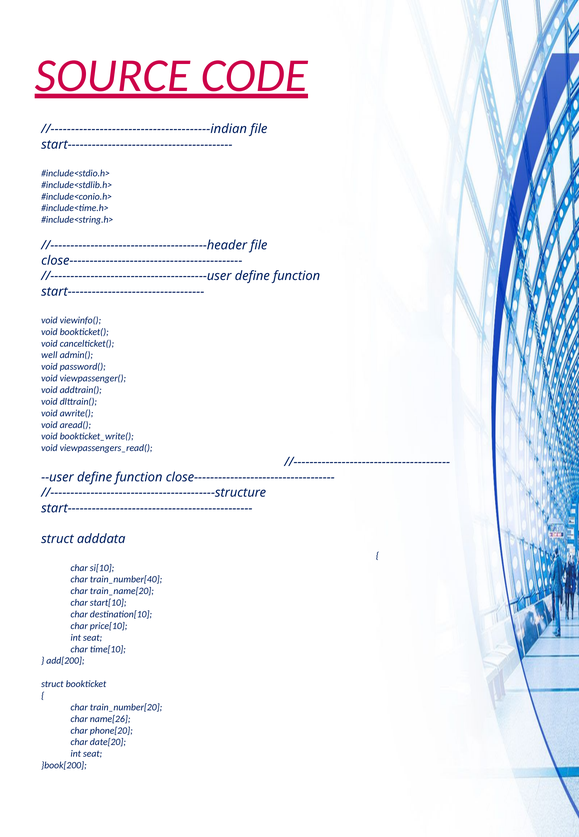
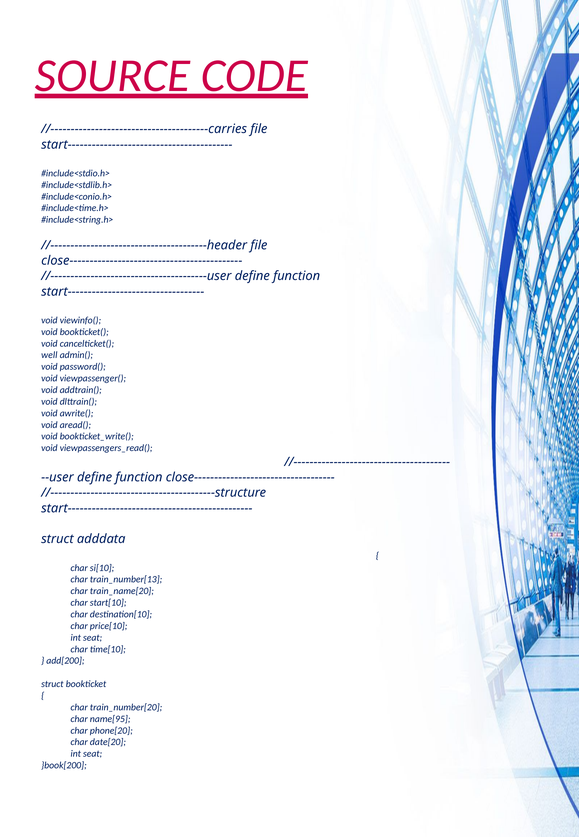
//---------------------------------------indian: //---------------------------------------indian -> //---------------------------------------carries (144, 129)
train_number[40: train_number[40 -> train_number[13 (126, 579)
name[26: name[26 -> name[95 (110, 718)
